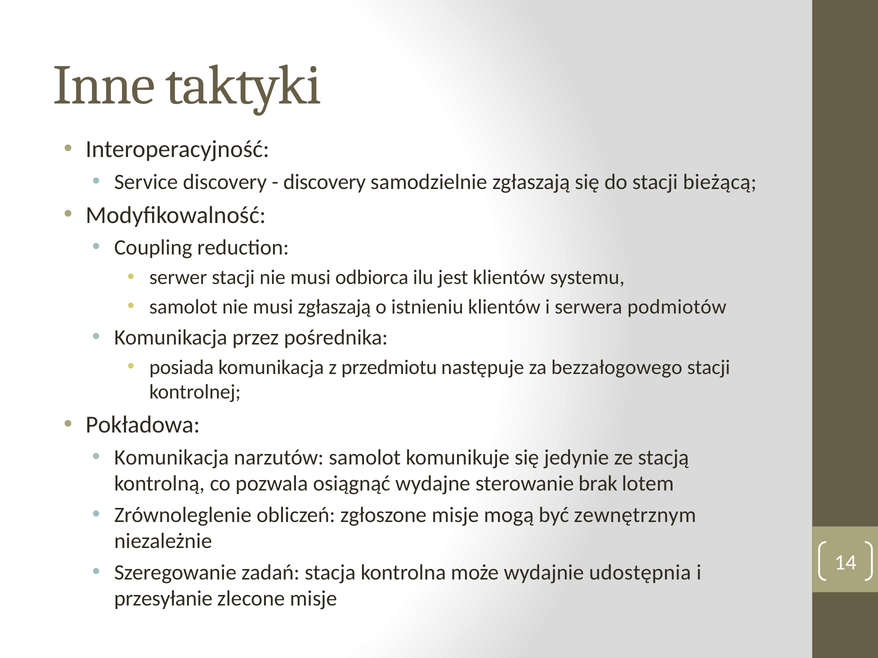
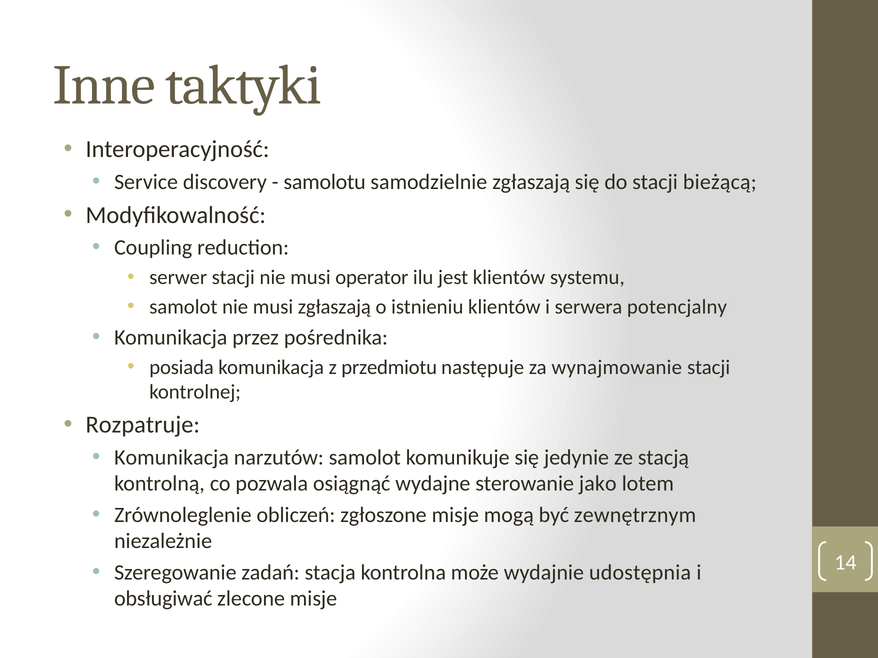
discovery: discovery -> samolotu (325, 182)
odbiorca: odbiorca -> operator (372, 278)
podmiotów: podmiotów -> potencjalny (677, 307)
bezzałogowego: bezzałogowego -> wynajmowanie (617, 368)
Pokładowa: Pokładowa -> Rozpatruje (143, 425)
brak: brak -> jako (598, 484)
przesyłanie: przesyłanie -> obsługiwać (163, 599)
